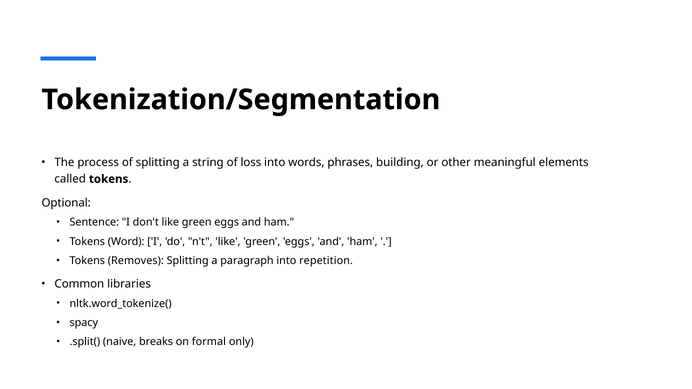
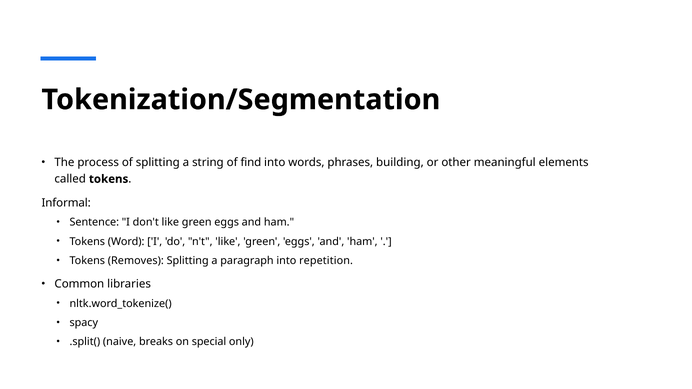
loss: loss -> find (251, 163)
Optional: Optional -> Informal (66, 203)
formal: formal -> special (209, 342)
